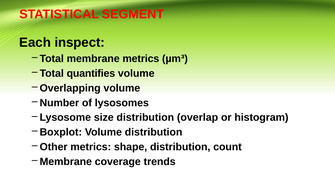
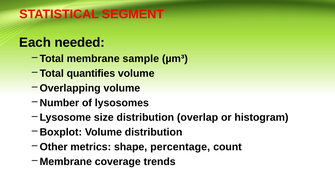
inspect: inspect -> needed (80, 42)
membrane metrics: metrics -> sample (141, 59)
shape distribution: distribution -> percentage (180, 146)
